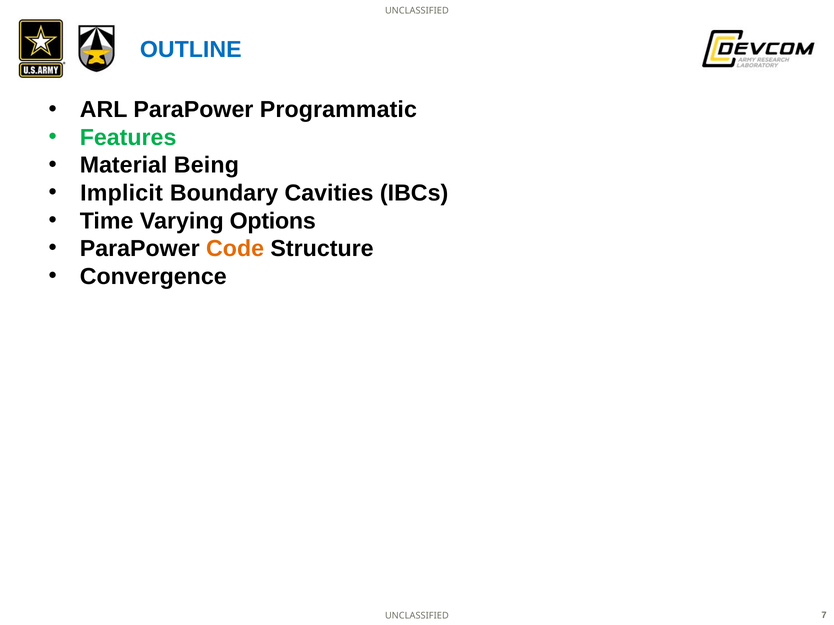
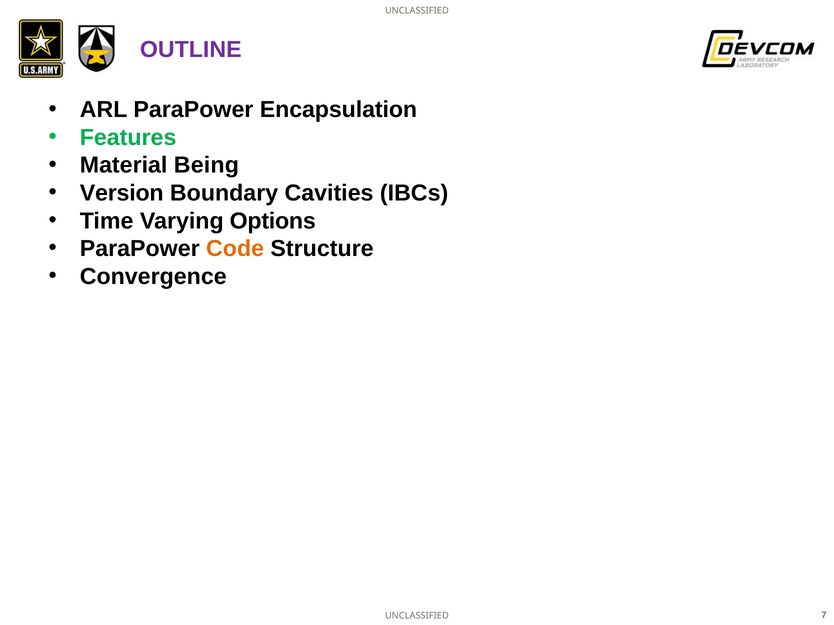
OUTLINE colour: blue -> purple (191, 50)
Programmatic: Programmatic -> Encapsulation (338, 110)
Implicit: Implicit -> Version (122, 193)
